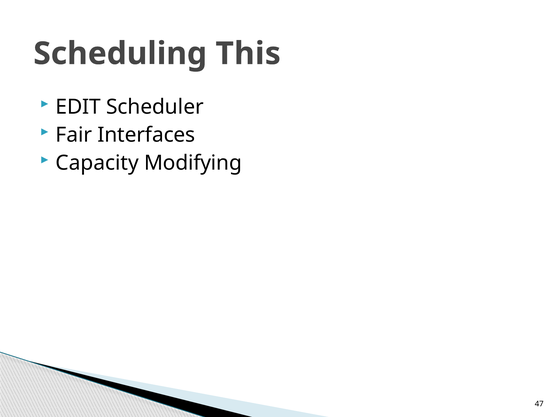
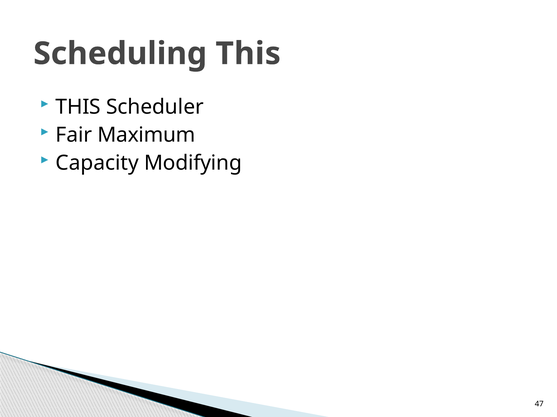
EDIT: EDIT -> THIS (78, 107)
Interfaces: Interfaces -> Maximum (146, 135)
